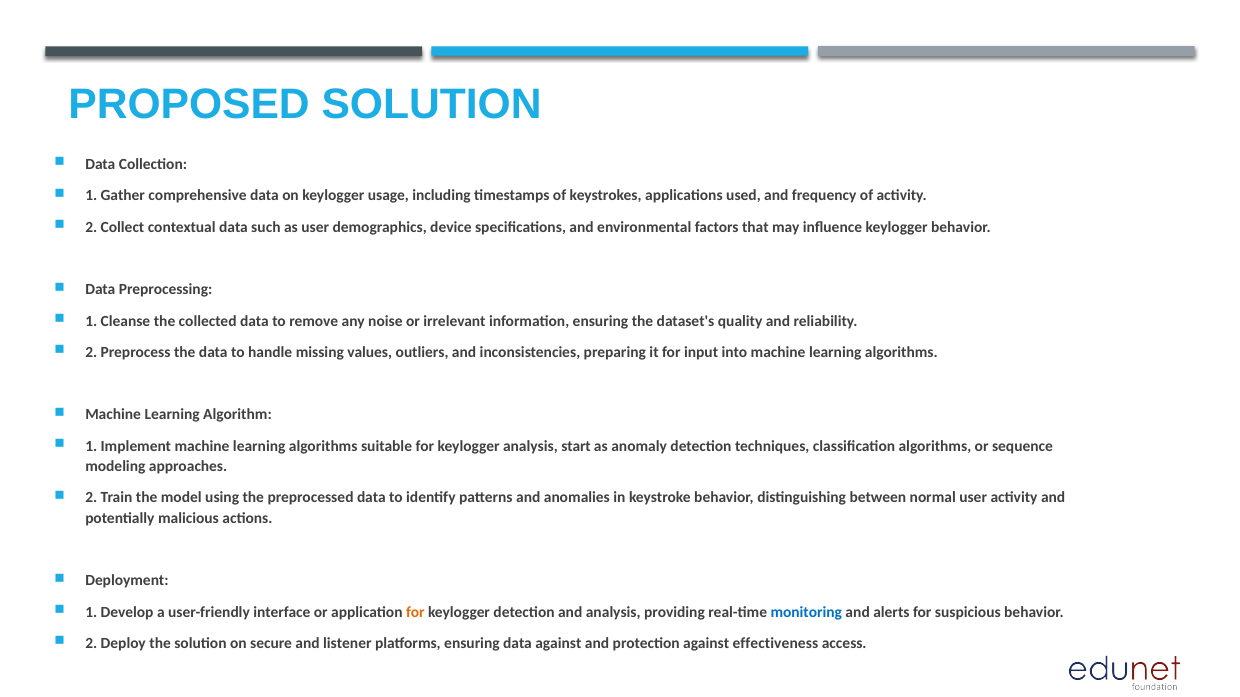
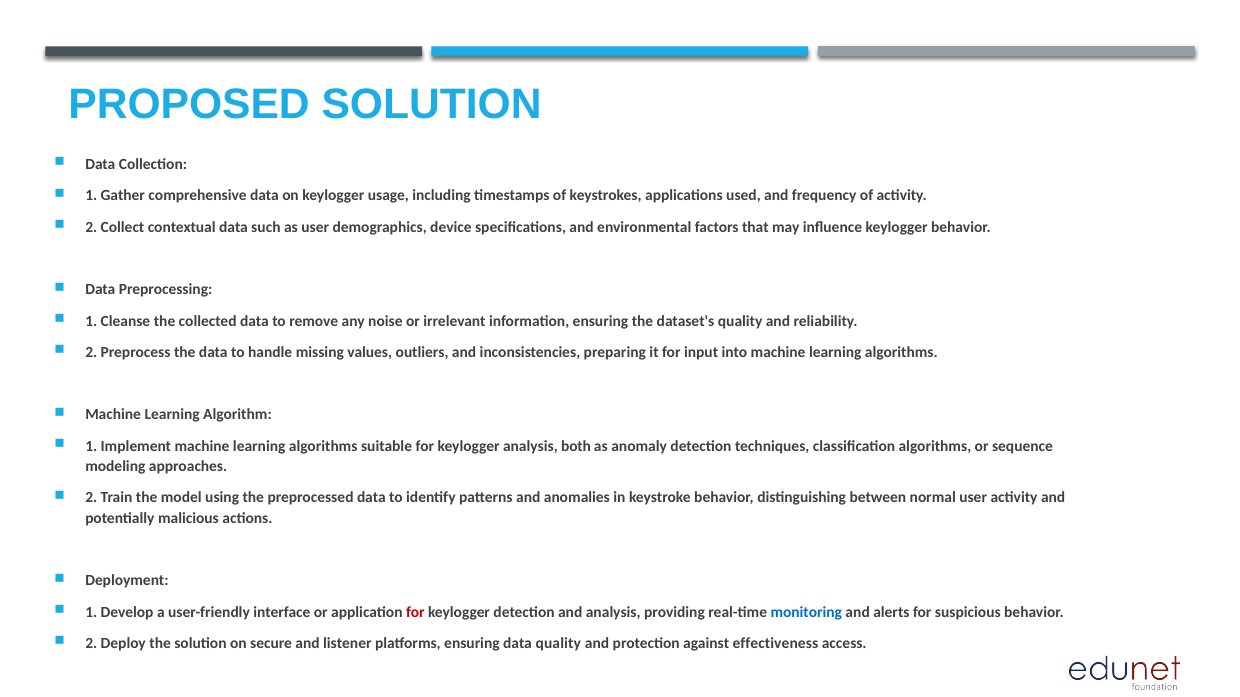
start: start -> both (576, 446)
for colour: orange -> red (415, 612)
data against: against -> quality (558, 644)
